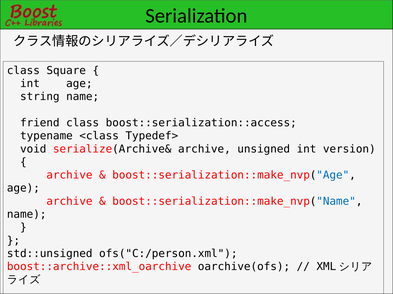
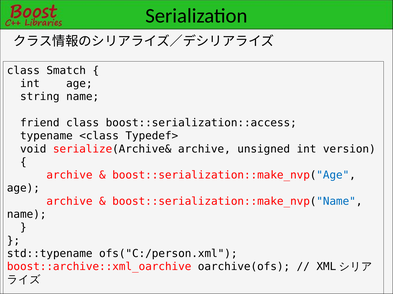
Square: Square -> Smatch (66, 71)
std::unsigned: std::unsigned -> std::typename (50, 254)
